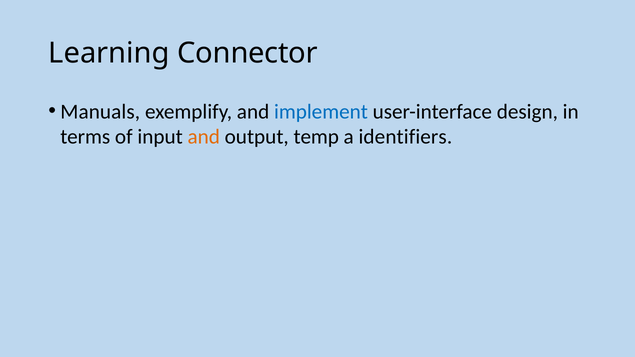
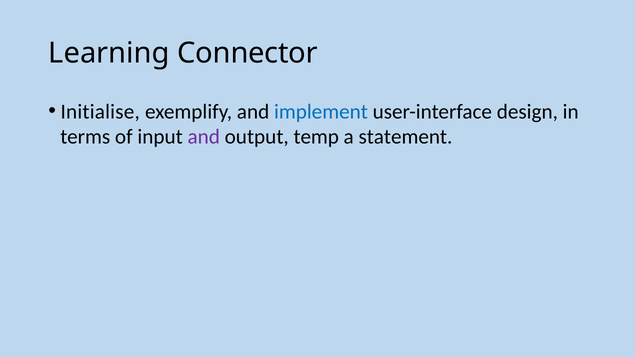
Manuals: Manuals -> Initialise (100, 112)
and colour: orange -> purple (204, 137)
identifiers: identifiers -> statement (405, 137)
